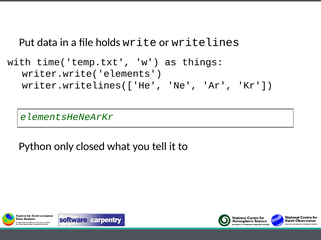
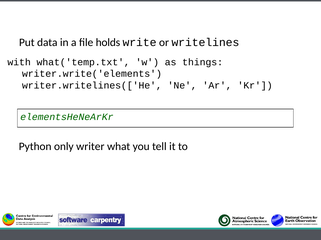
time('temp.txt: time('temp.txt -> what('temp.txt (83, 62)
closed: closed -> writer (90, 147)
